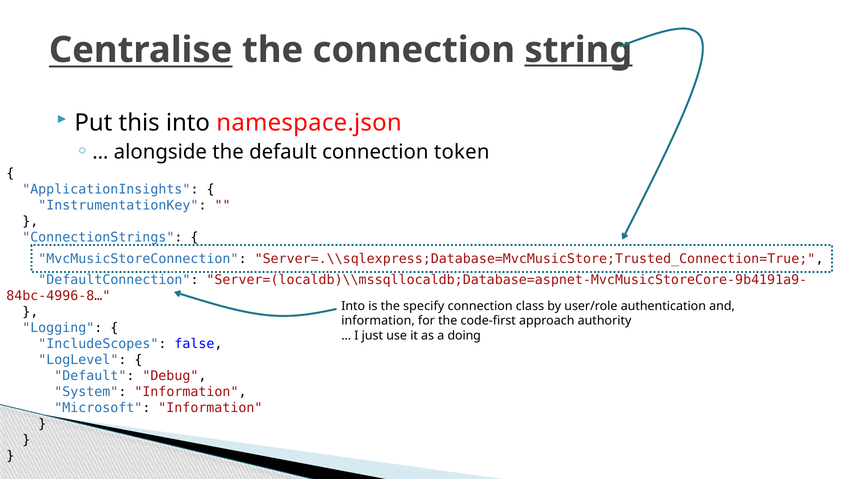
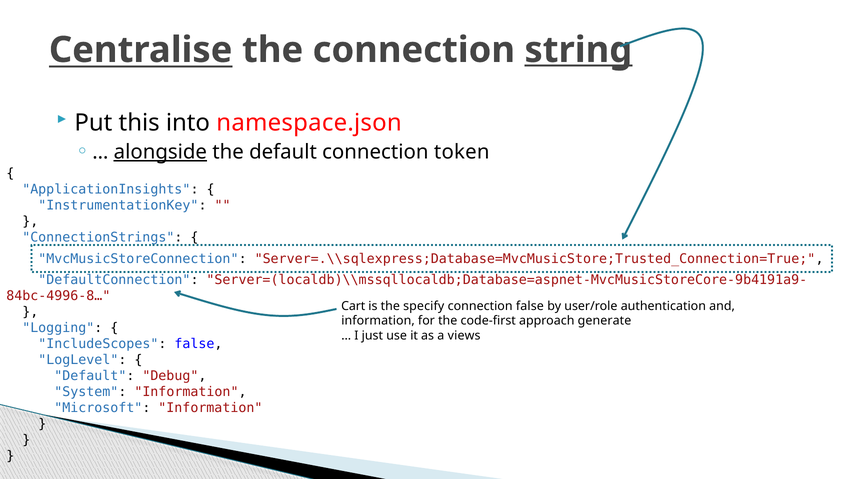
alongside underline: none -> present (160, 152)
Into: Into -> Cart (353, 306)
connection class: class -> false (530, 306)
authority: authority -> generate (604, 321)
doing: doing -> views (464, 336)
